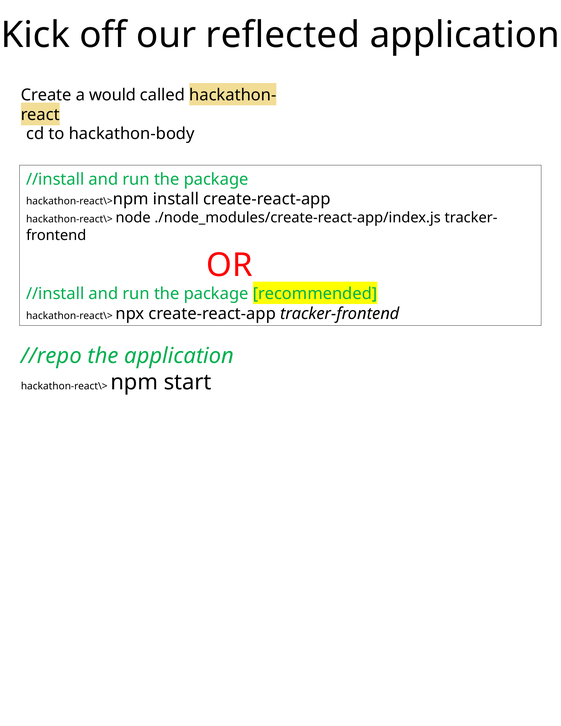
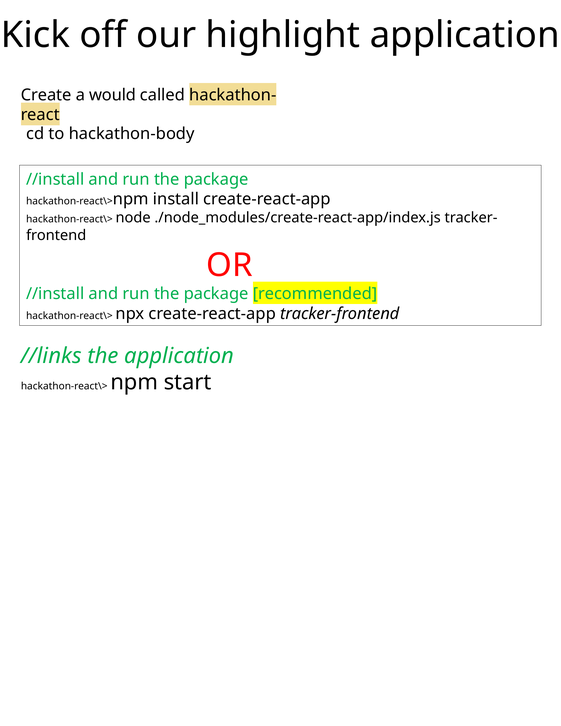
reflected: reflected -> highlight (283, 35)
//repo: //repo -> //links (51, 356)
